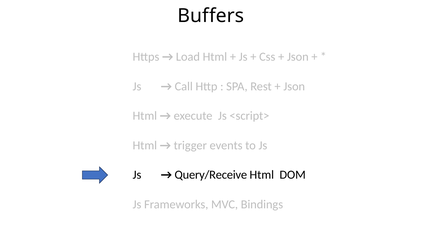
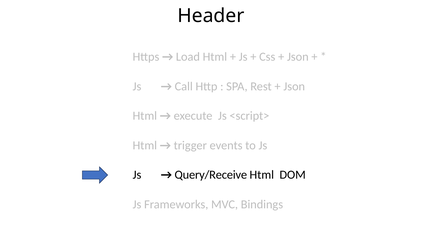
Buffers: Buffers -> Header (211, 16)
